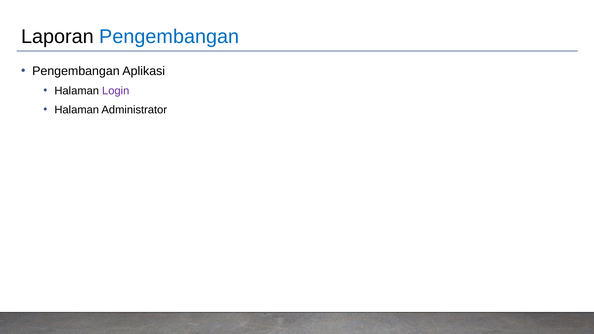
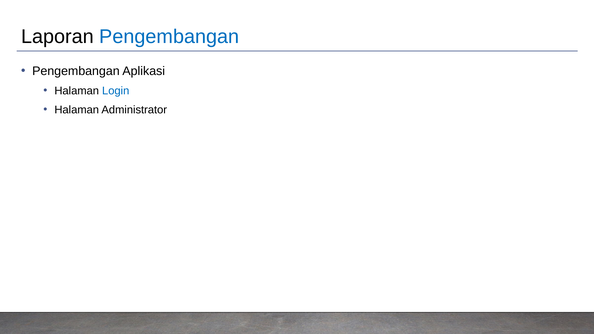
Login colour: purple -> blue (116, 91)
